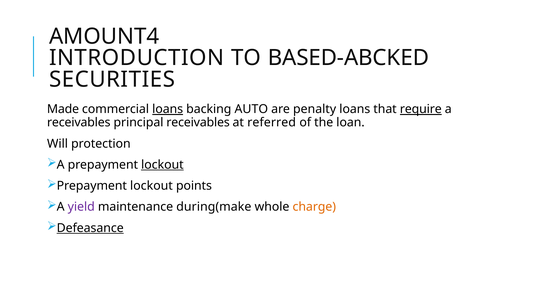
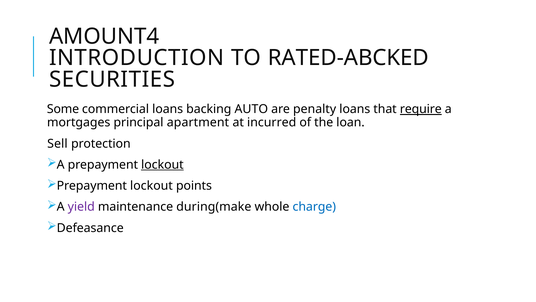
BASED-ABCKED: BASED-ABCKED -> RATED-ABCKED (348, 58)
Made: Made -> Some (63, 109)
loans underline: present -> none (168, 109)
receivables: receivables -> mortgages (79, 122)
principal receivables: receivables -> apartment (198, 122)
referred: referred -> incurred (272, 122)
Will: Will -> Sell (57, 143)
charge colour: orange -> blue (314, 207)
Defeasance underline: present -> none (90, 228)
